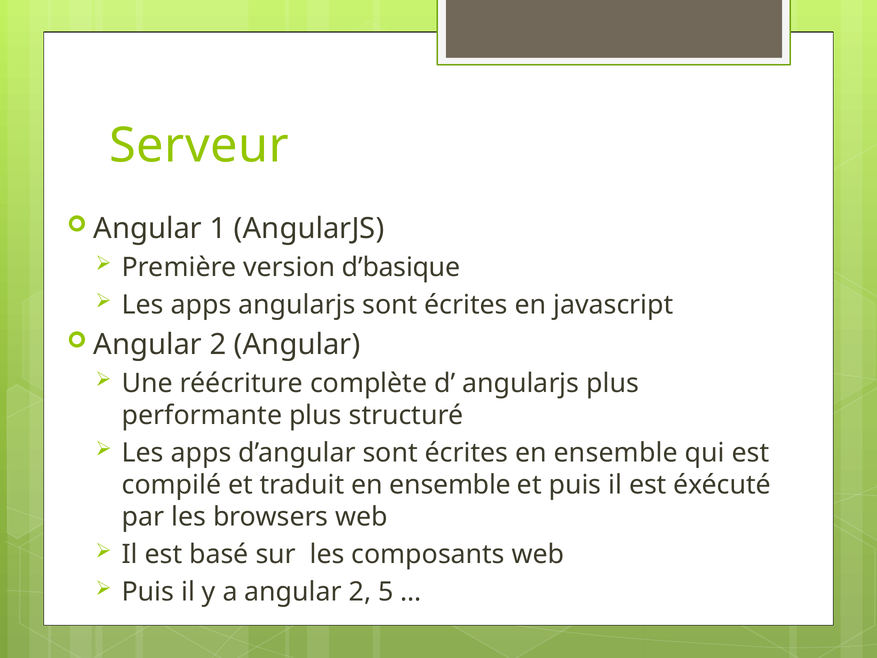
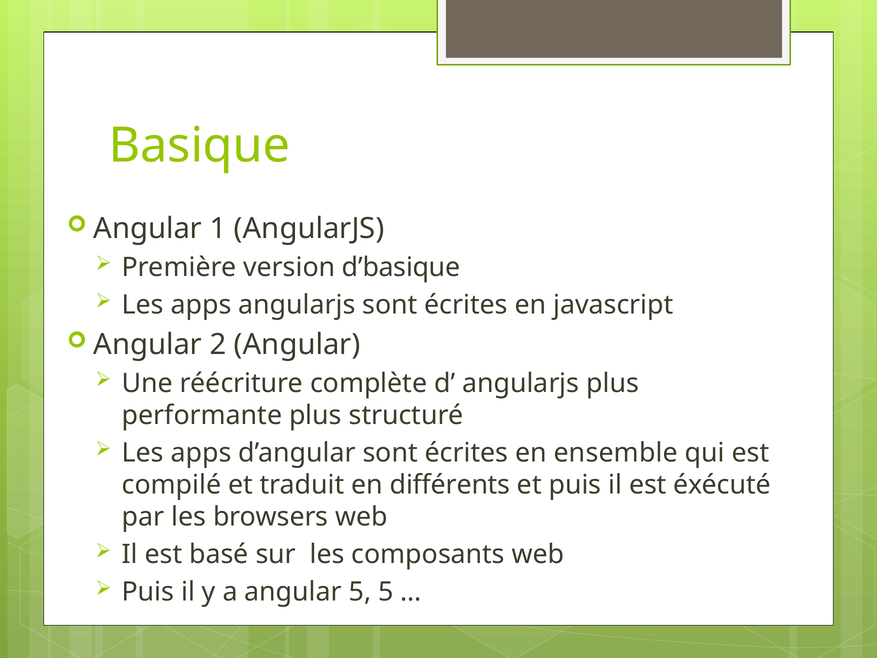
Serveur: Serveur -> Basique (199, 146)
traduit en ensemble: ensemble -> différents (450, 485)
a angular 2: 2 -> 5 (360, 592)
